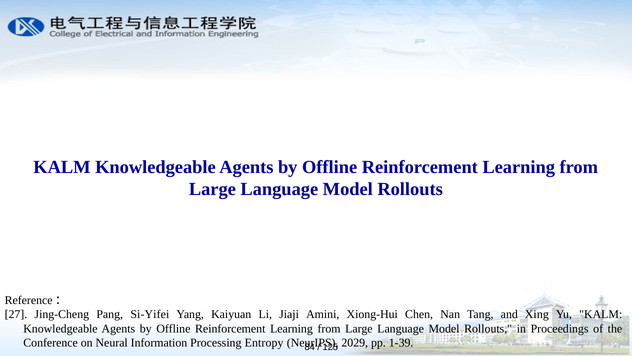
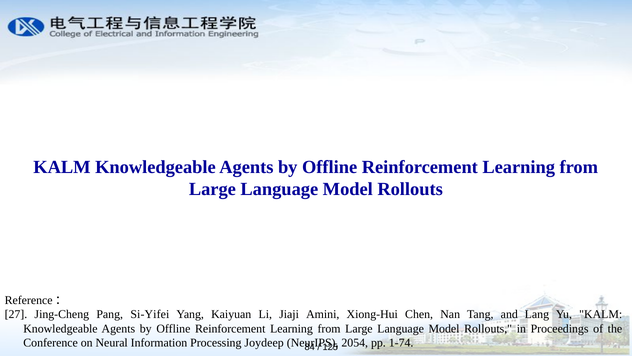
Xing: Xing -> Lang (537, 314)
Entropy: Entropy -> Joydeep (264, 343)
2029: 2029 -> 2054 (355, 343)
1-39: 1-39 -> 1-74 (401, 343)
